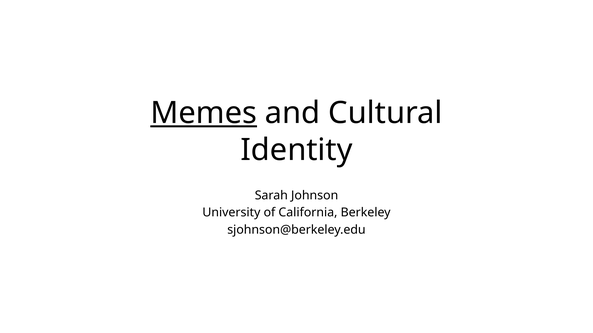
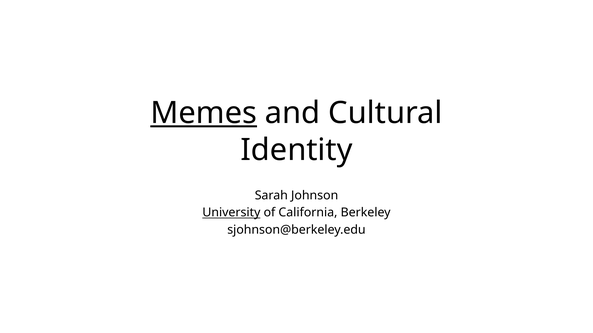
University underline: none -> present (231, 213)
